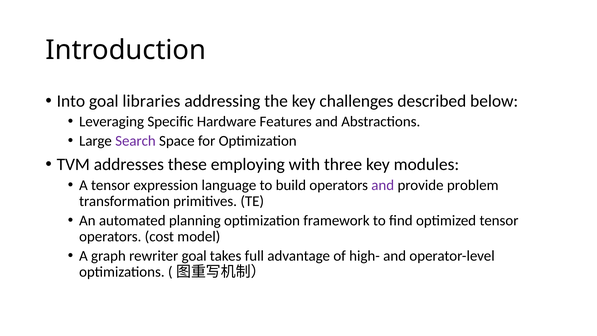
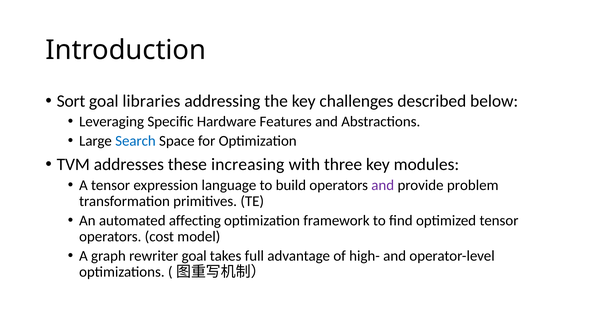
Into: Into -> Sort (71, 101)
Search colour: purple -> blue (135, 141)
employing: employing -> increasing (248, 164)
planning: planning -> affecting (195, 220)
